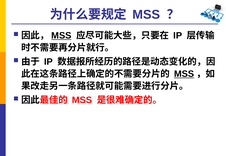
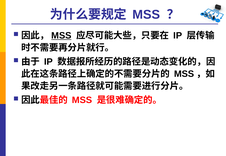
MSS underline: present -> none (184, 74)
